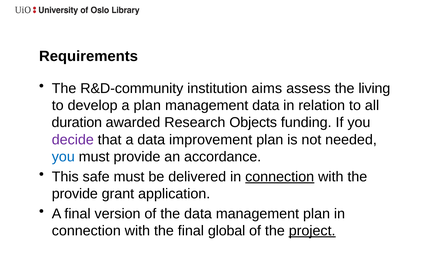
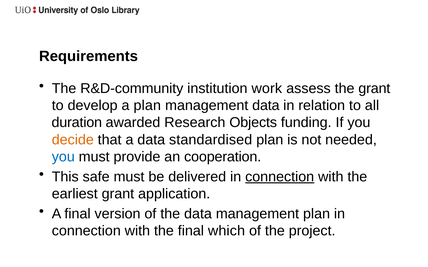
aims: aims -> work (267, 89)
the living: living -> grant (374, 89)
decide colour: purple -> orange (73, 140)
improvement: improvement -> standardised (211, 140)
accordance: accordance -> cooperation (223, 157)
provide: provide -> earliest (75, 194)
global: global -> which (226, 231)
project underline: present -> none (312, 231)
